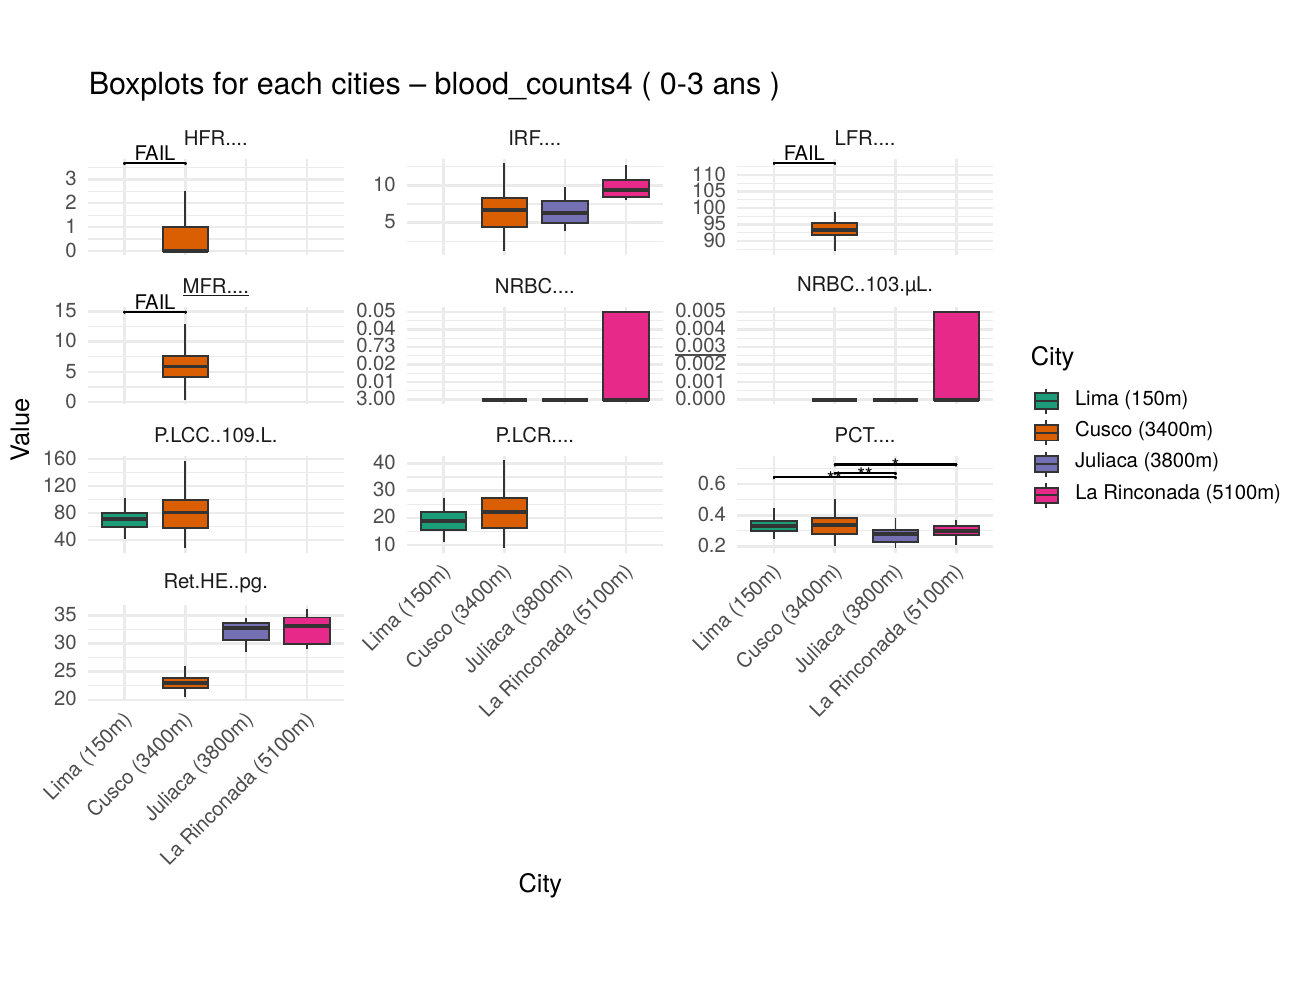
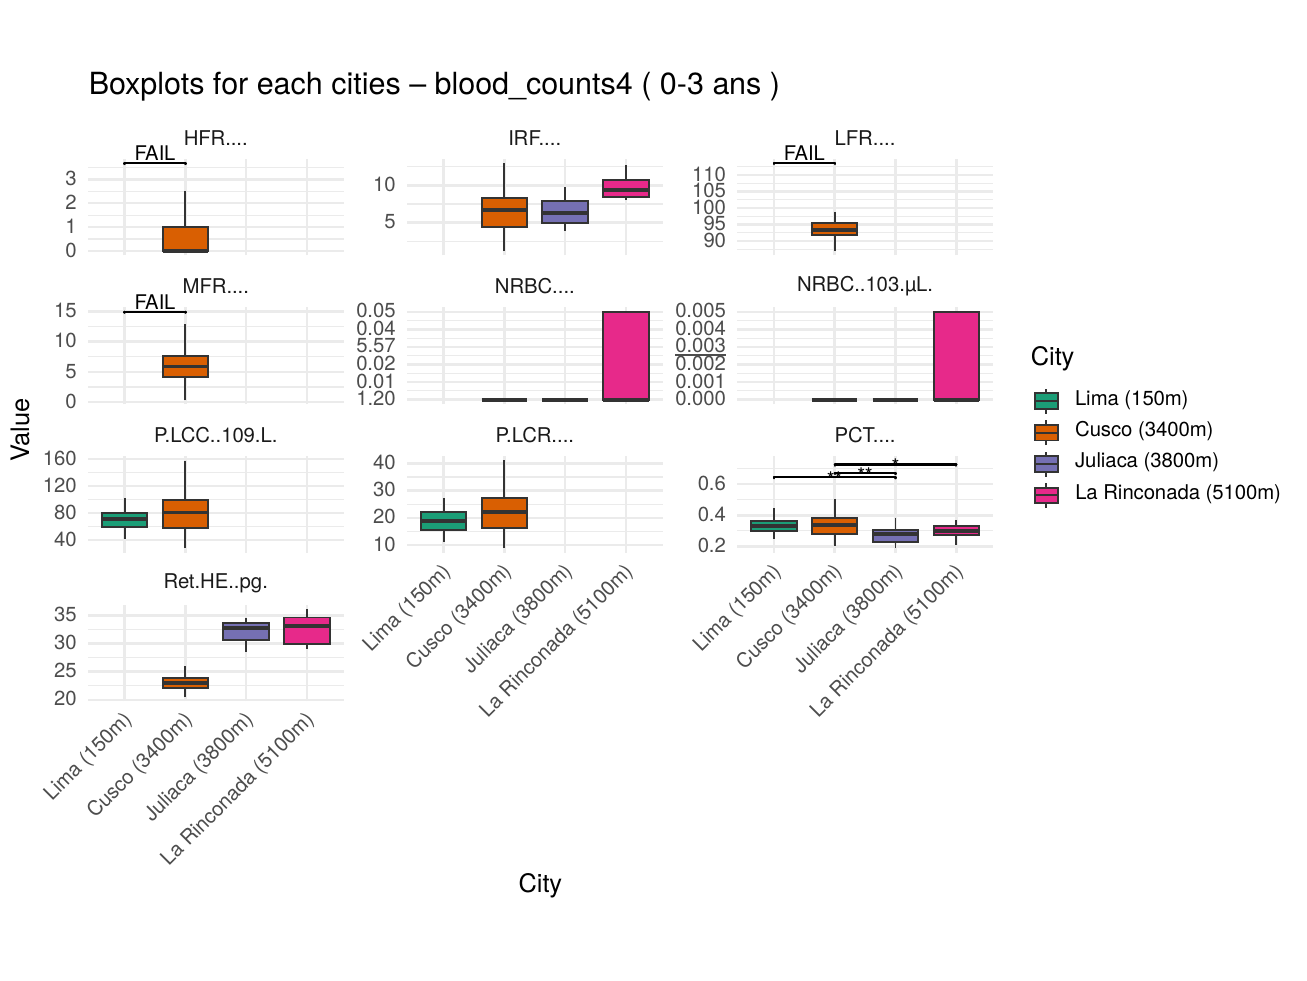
MFR underline: present -> none (216, 287)
0.73: 0.73 -> 5.57 (376, 346)
3.00: 3.00 -> 1.20 (376, 399)
